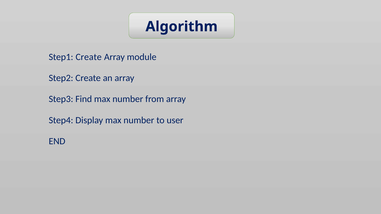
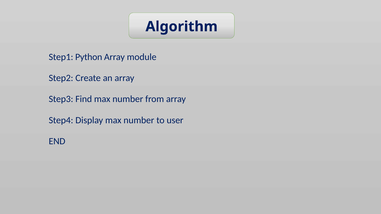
Step1 Create: Create -> Python (89, 57)
